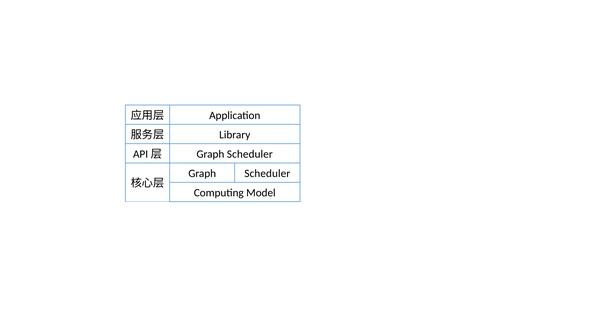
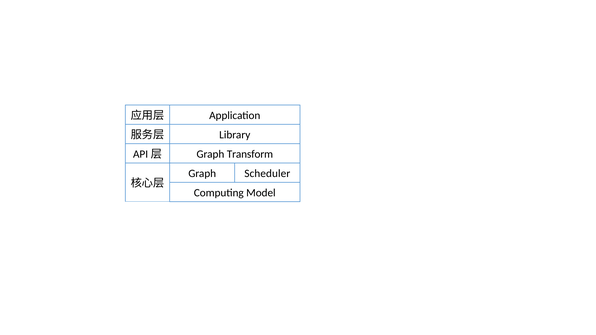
Scheduler: Scheduler -> Transform (250, 154)
